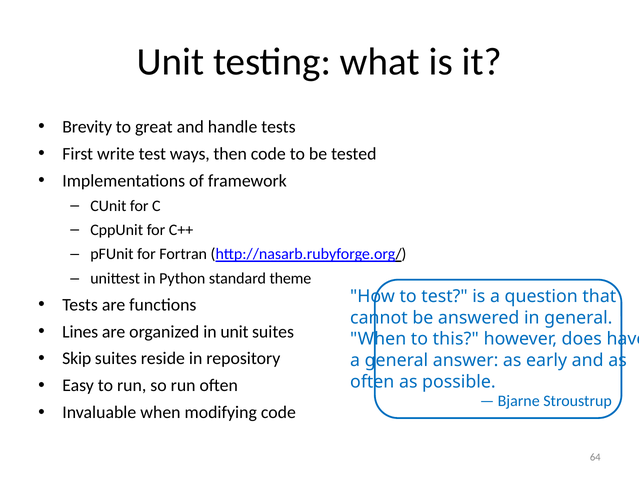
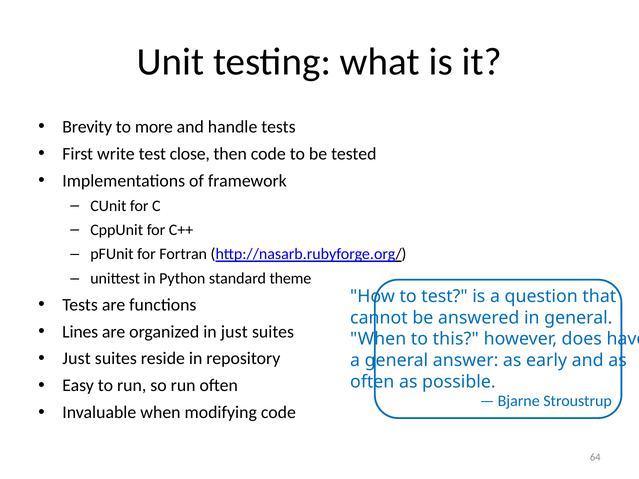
great: great -> more (154, 127)
ways: ways -> close (190, 154)
in unit: unit -> just (234, 332)
Skip: Skip -> Just (77, 359)
